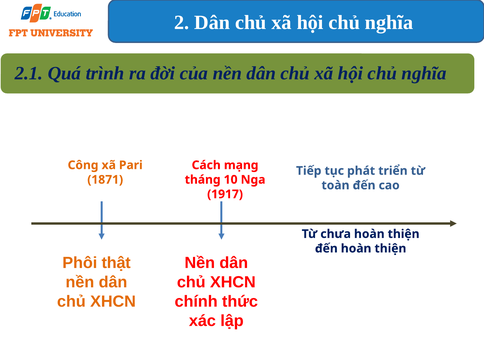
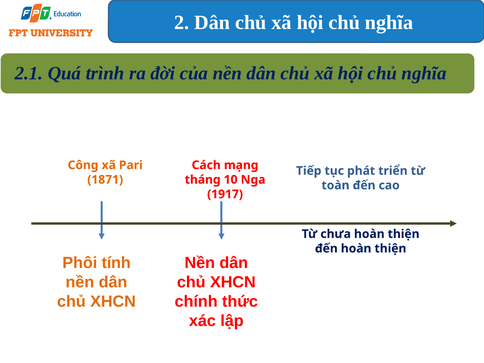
thật: thật -> tính (116, 263)
